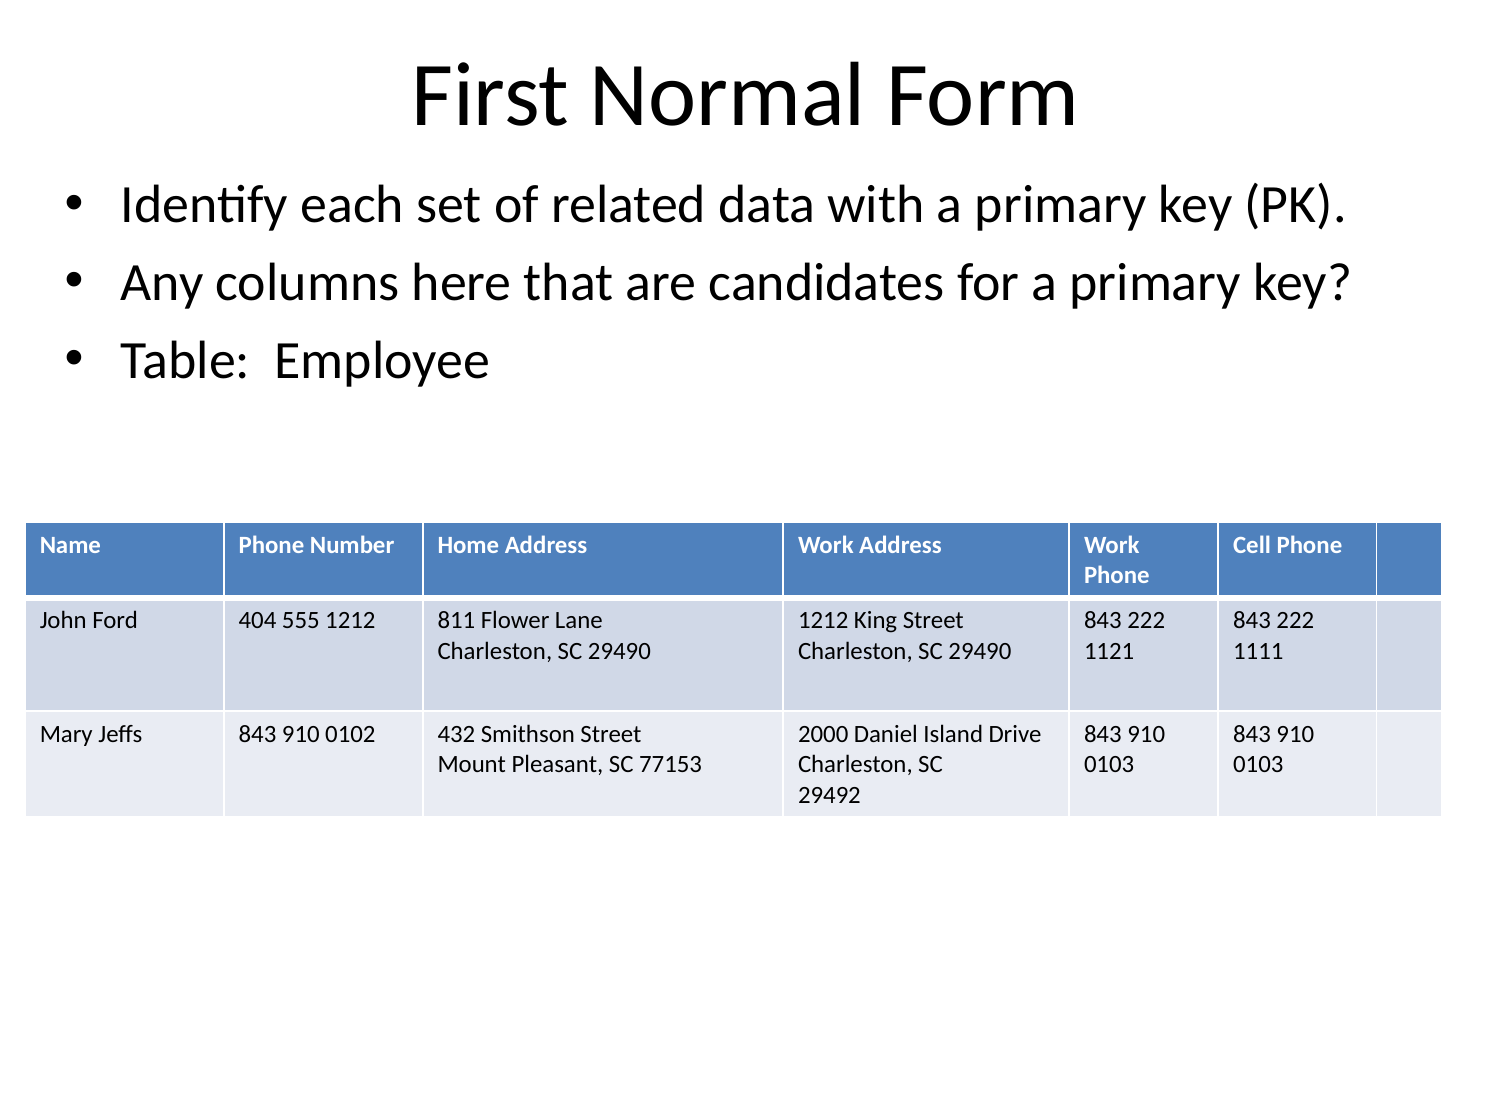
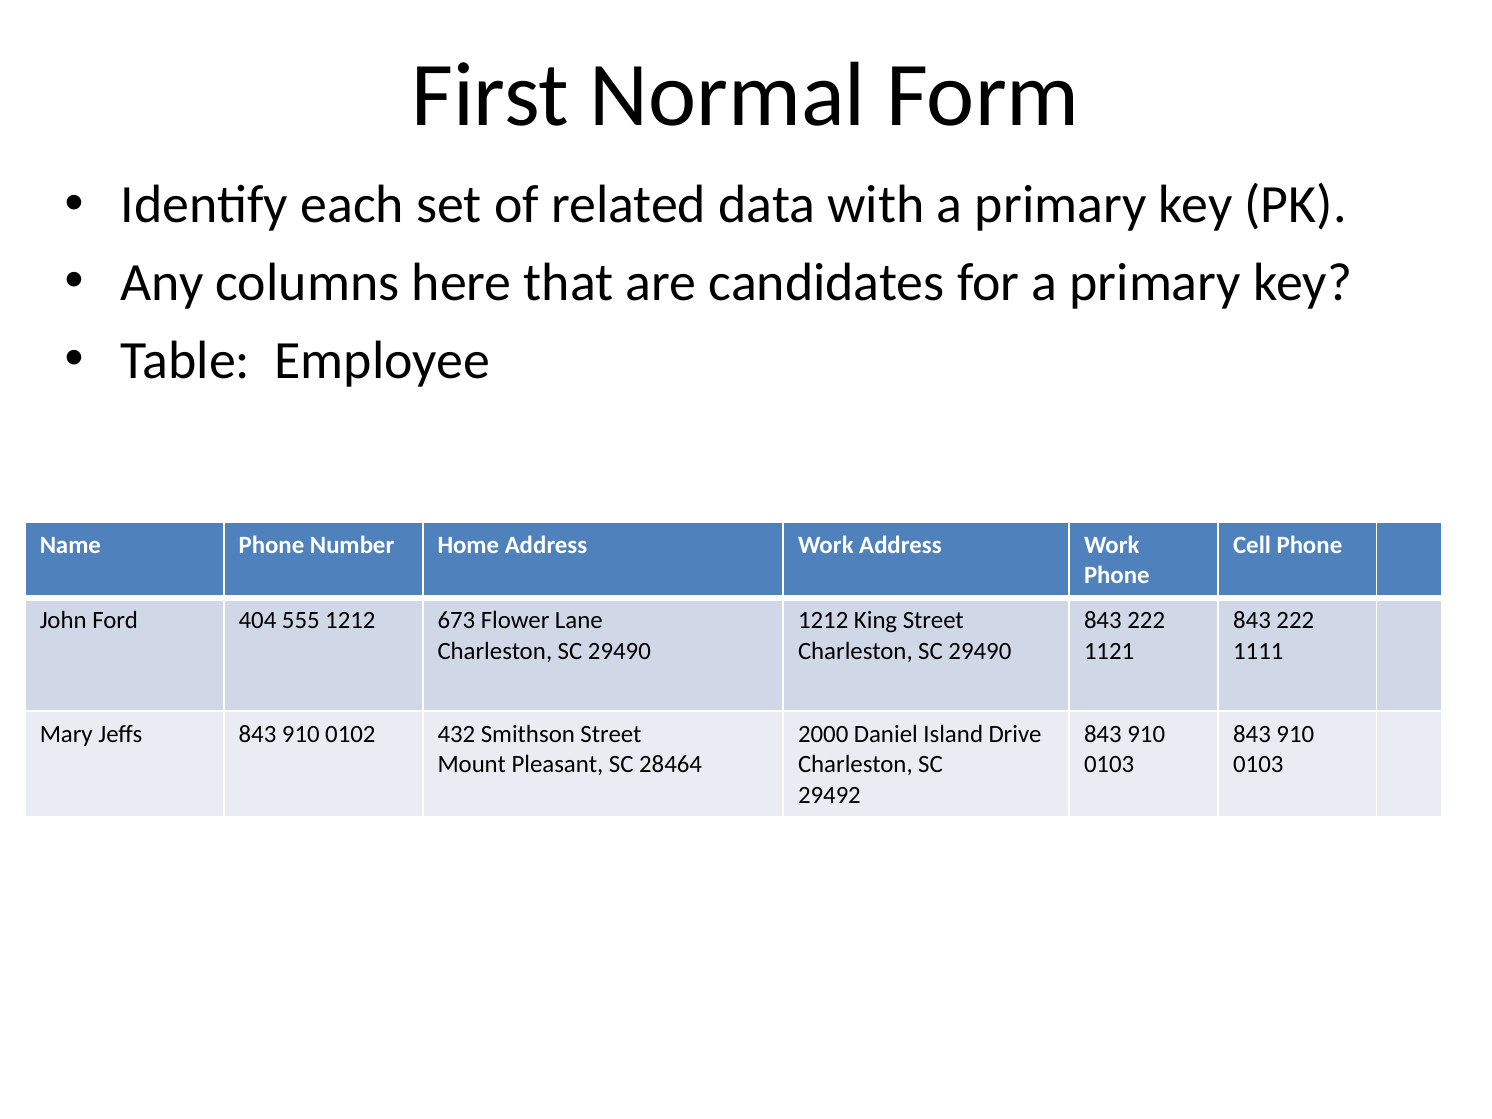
811: 811 -> 673 (456, 621)
77153: 77153 -> 28464 (671, 765)
